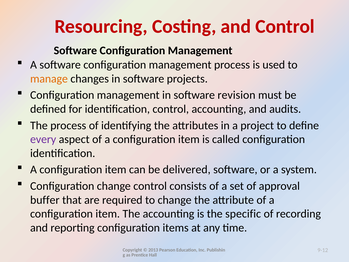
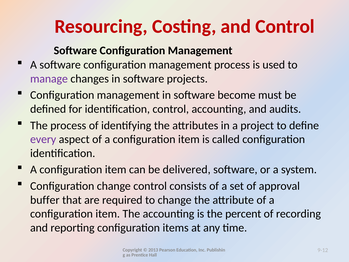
manage colour: orange -> purple (49, 79)
revision: revision -> become (237, 95)
specific: specific -> percent (243, 214)
